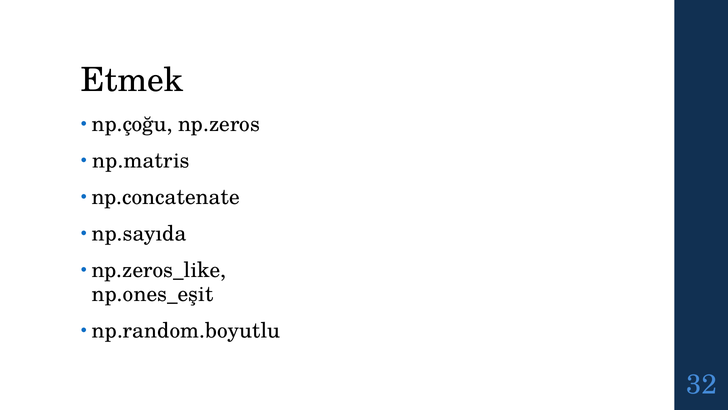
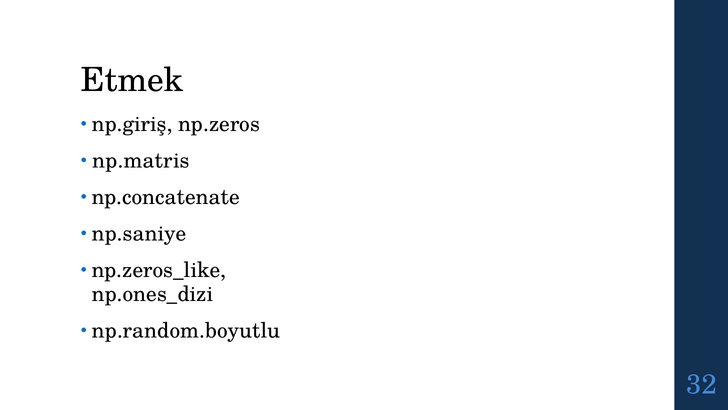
np.çoğu: np.çoğu -> np.giriş (132, 124)
np.sayıda: np.sayıda -> np.saniye (139, 233)
np.ones_eşit: np.ones_eşit -> np.ones_dizi (153, 294)
